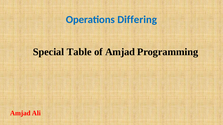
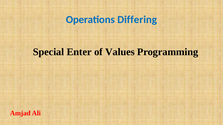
Table: Table -> Enter (79, 52)
of Amjad: Amjad -> Values (120, 52)
